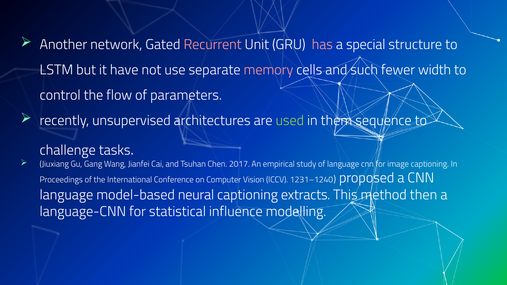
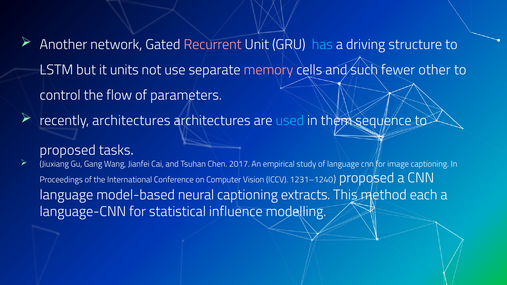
has colour: pink -> light blue (322, 44)
special: special -> driving (366, 44)
have: have -> units (124, 70)
width: width -> other (434, 70)
recently unsupervised: unsupervised -> architectures (131, 121)
used colour: light green -> light blue (290, 121)
challenge: challenge -> proposed (68, 150)
then: then -> each (424, 195)
